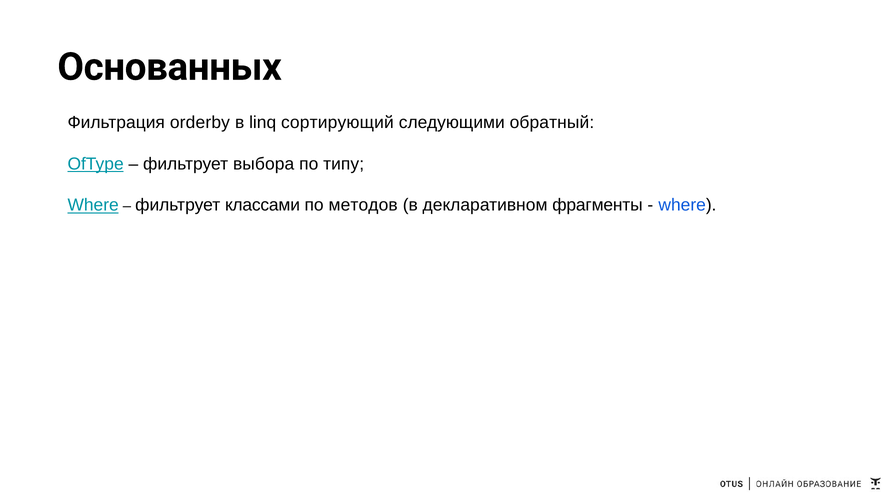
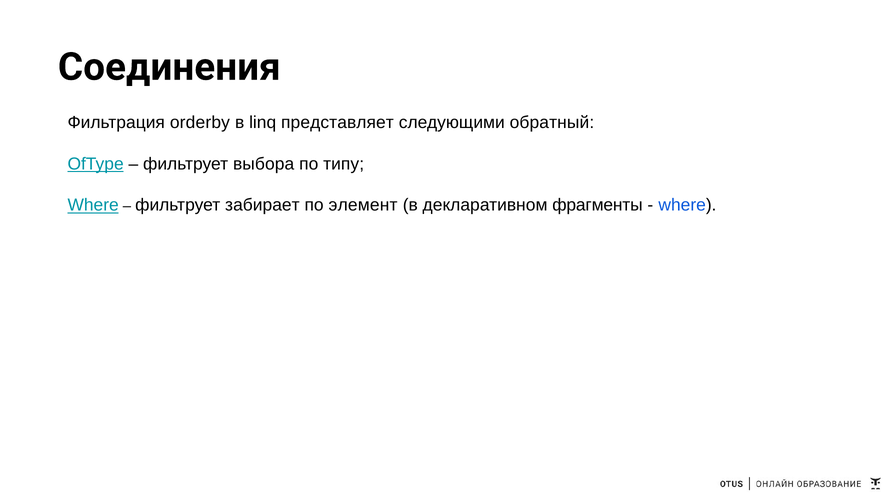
Основанных: Основанных -> Соединения (169, 67)
сортирующий: сортирующий -> представляет (337, 123)
классами: классами -> забирает (262, 205)
методов: методов -> элемент (363, 205)
